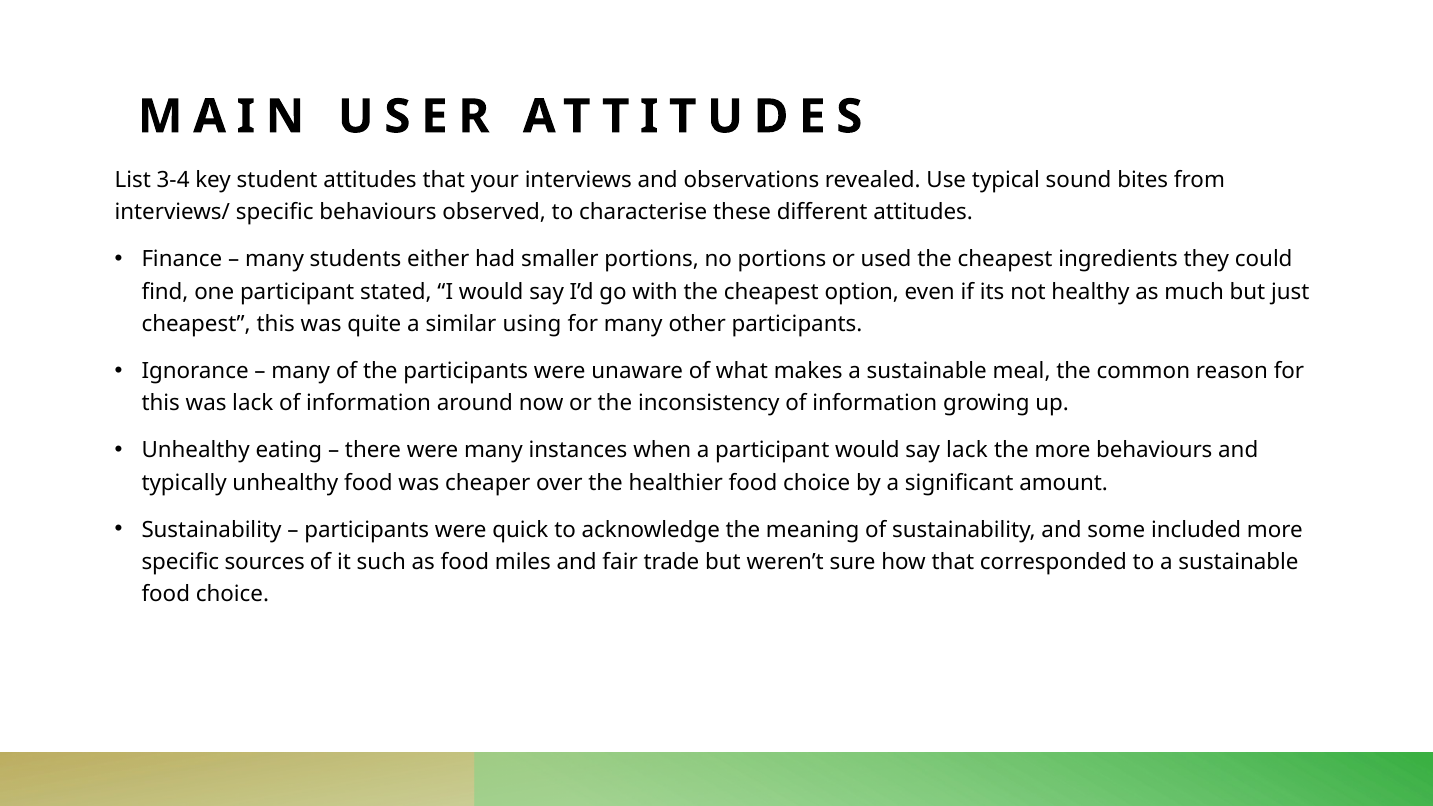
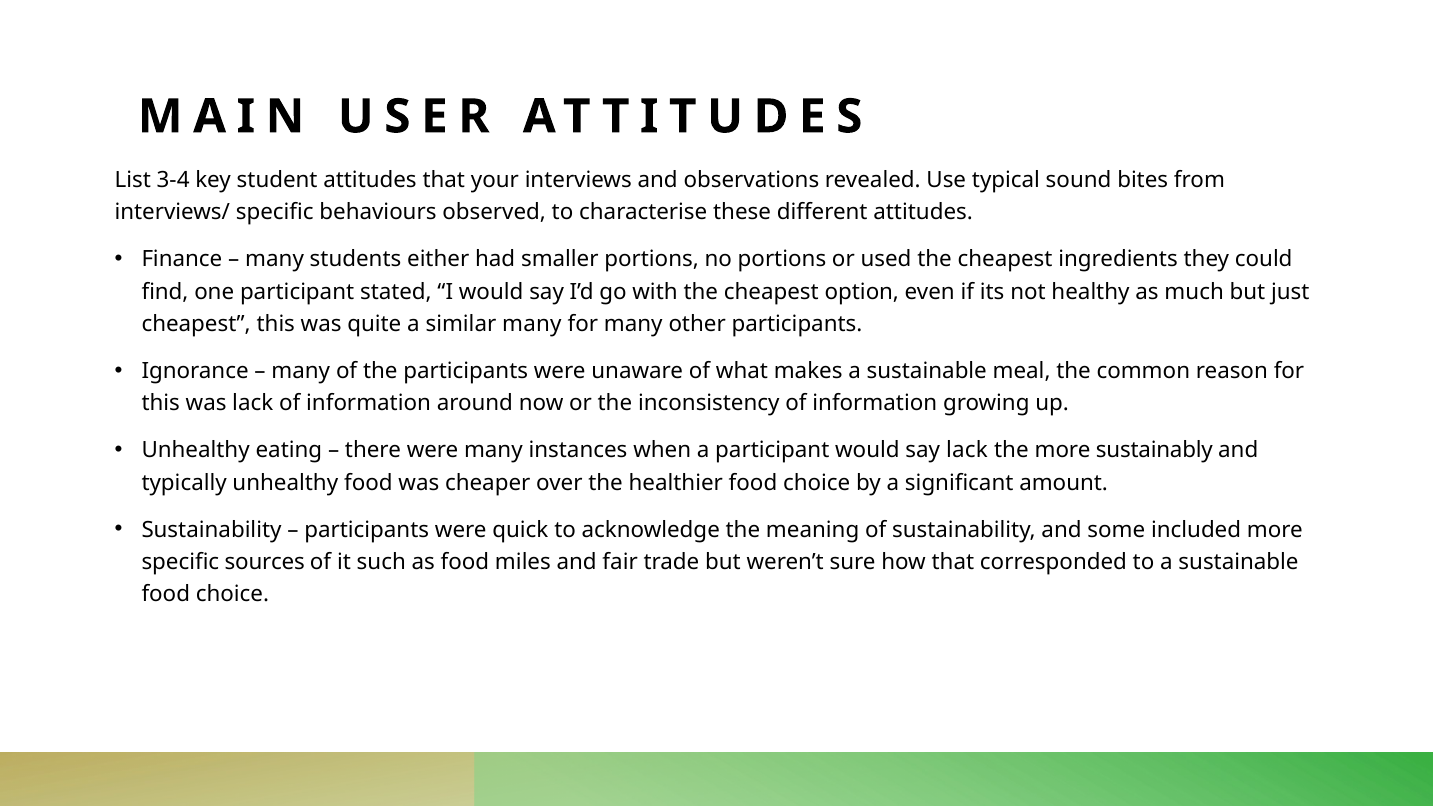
similar using: using -> many (532, 324)
more behaviours: behaviours -> sustainably (1154, 451)
